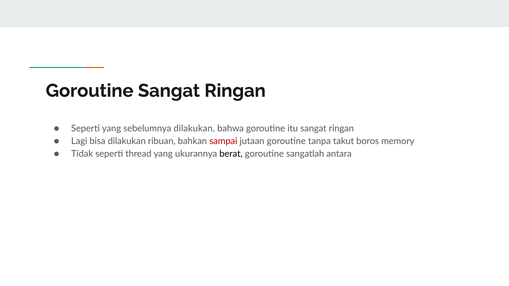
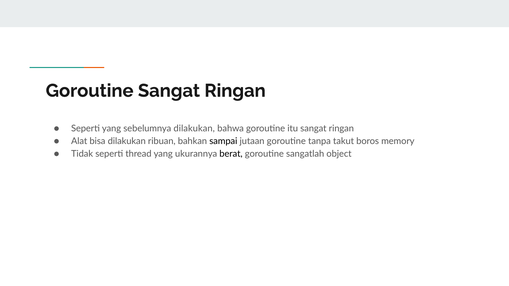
Lagi: Lagi -> Alat (79, 141)
sampai colour: red -> black (223, 141)
antara: antara -> object (339, 154)
